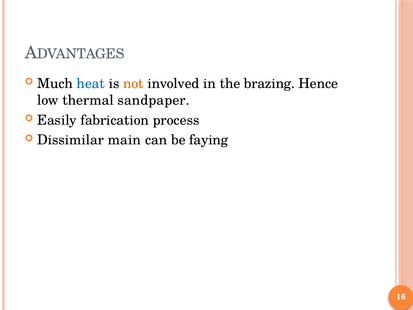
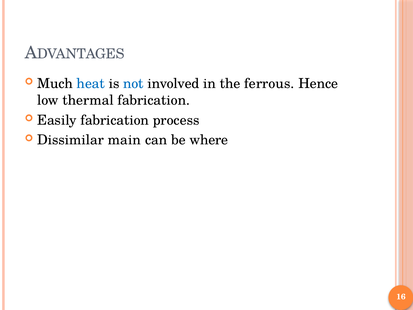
not colour: orange -> blue (133, 84)
brazing: brazing -> ferrous (269, 84)
thermal sandpaper: sandpaper -> fabrication (154, 100)
faying: faying -> where (209, 140)
